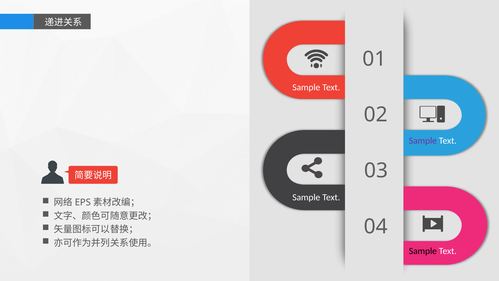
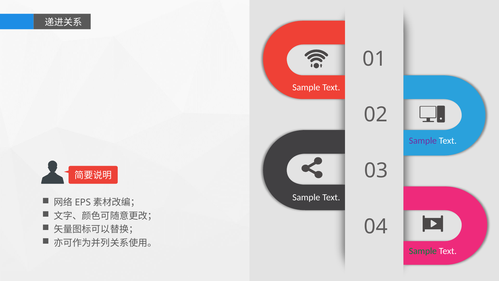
Sample colour: black -> green (423, 251)
